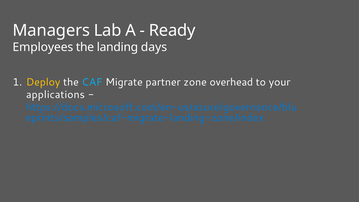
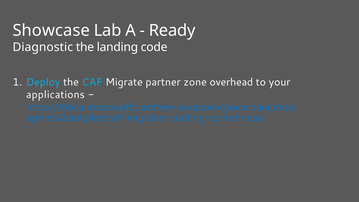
Managers: Managers -> Showcase (51, 31)
Employees: Employees -> Diagnostic (43, 47)
days: days -> code (154, 47)
Deploy colour: yellow -> light blue (43, 82)
